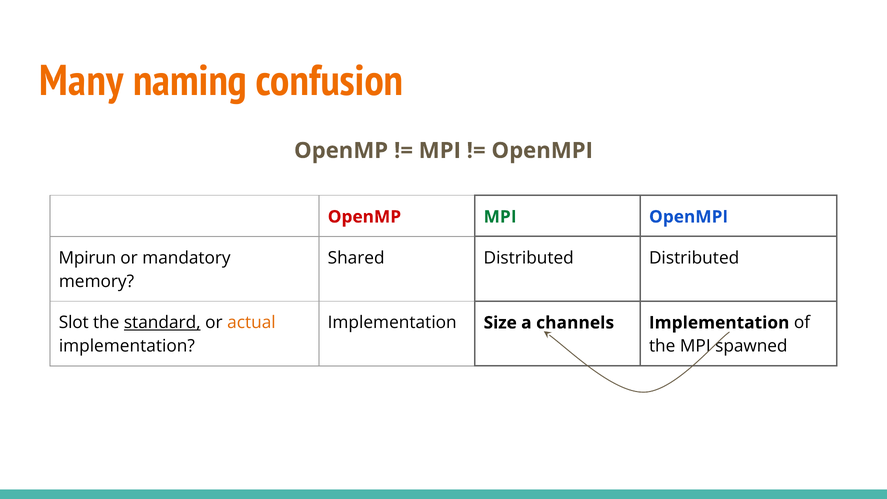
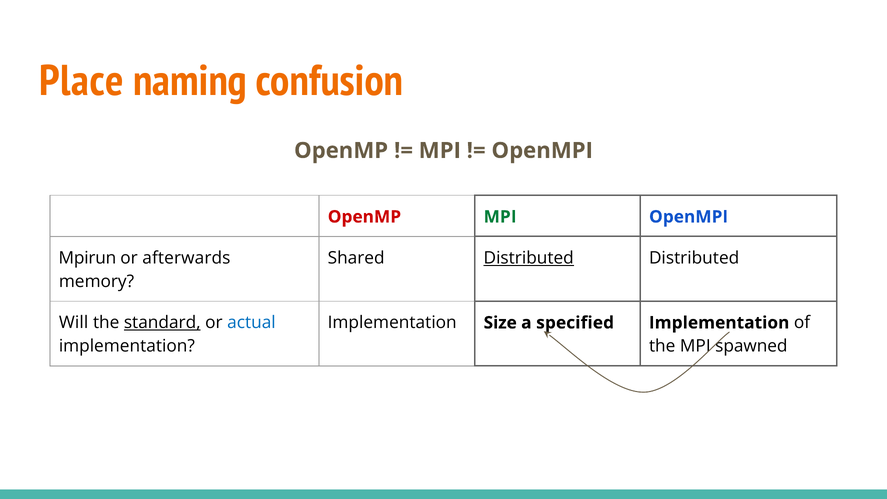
Many: Many -> Place (81, 81)
mandatory: mandatory -> afterwards (186, 258)
Distributed underline: none -> present (529, 258)
Slot: Slot -> Will (74, 323)
actual colour: orange -> blue (251, 323)
channels: channels -> specified (575, 323)
